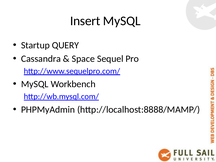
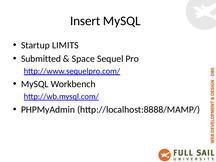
QUERY: QUERY -> LIMITS (65, 45)
Cassandra: Cassandra -> Submitted (41, 59)
